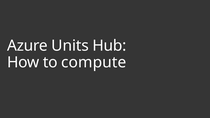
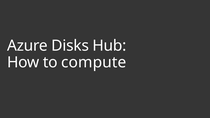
Units: Units -> Disks (70, 46)
